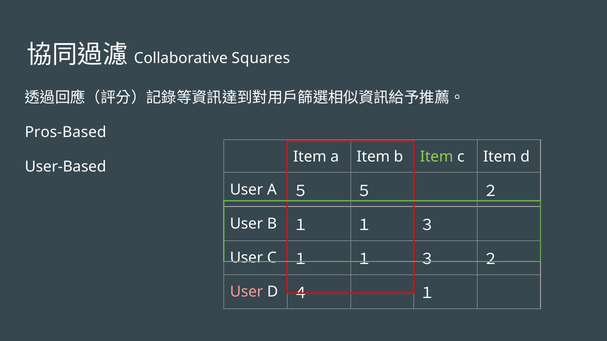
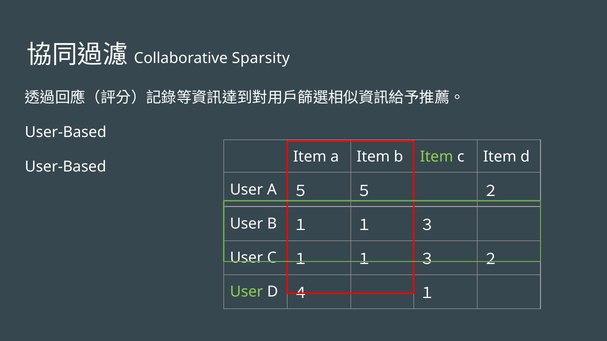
Squares: Squares -> Sparsity (261, 58)
Pros-Based: Pros-Based -> User-Based (66, 132)
User colour: pink -> light green (246, 292)
